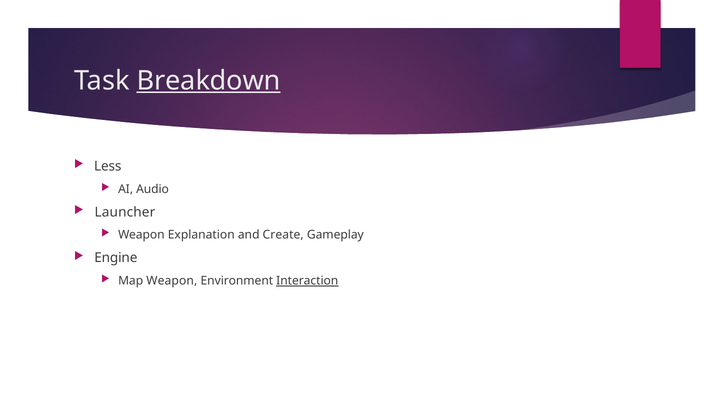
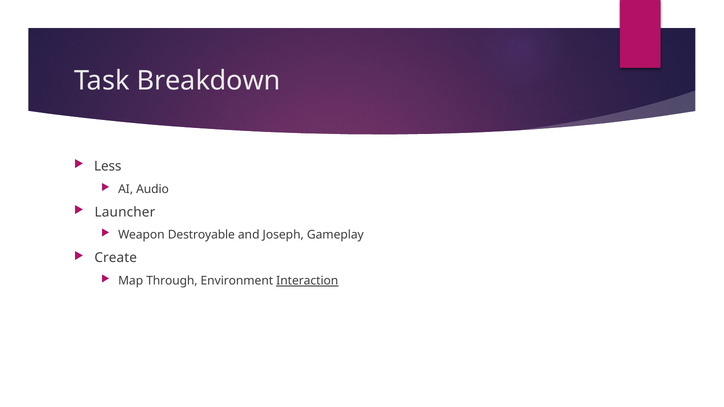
Breakdown underline: present -> none (209, 81)
Explanation: Explanation -> Destroyable (201, 235)
Create: Create -> Joseph (283, 235)
Engine: Engine -> Create (116, 258)
Map Weapon: Weapon -> Through (172, 281)
